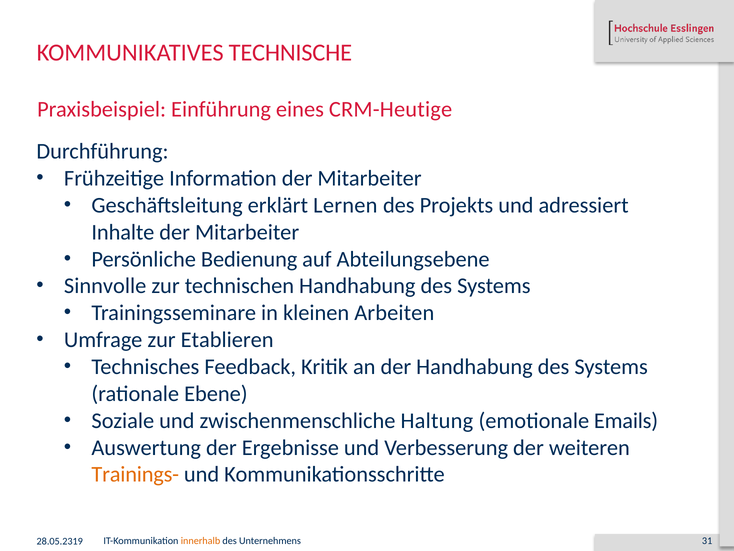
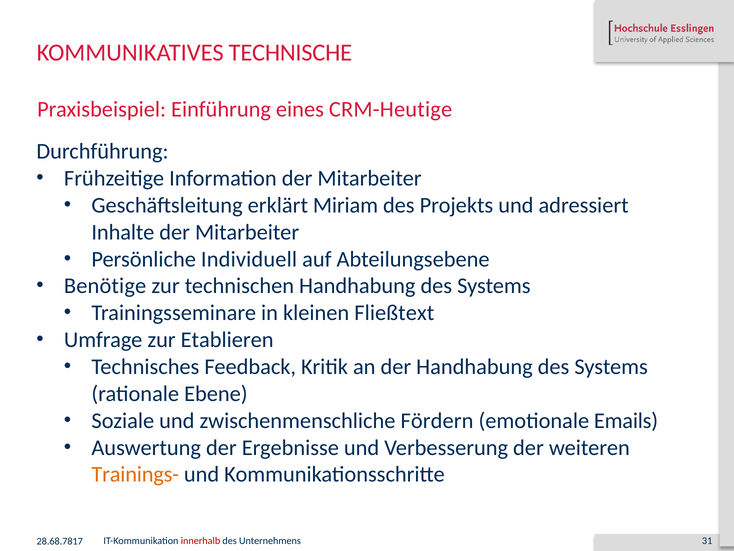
Lernen: Lernen -> Miriam (346, 205)
Bedienung: Bedienung -> Individuell (249, 259)
Sinnvolle: Sinnvolle -> Benötige (105, 286)
Arbeiten: Arbeiten -> Fließtext (394, 313)
Haltung: Haltung -> Fördern (437, 420)
28.05.2319: 28.05.2319 -> 28.68.7817 (60, 541)
innerhalb colour: orange -> red (201, 540)
